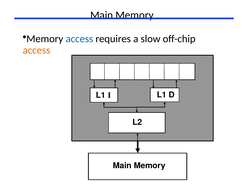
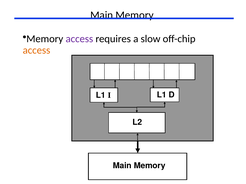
access colour: blue -> purple (79, 39)
